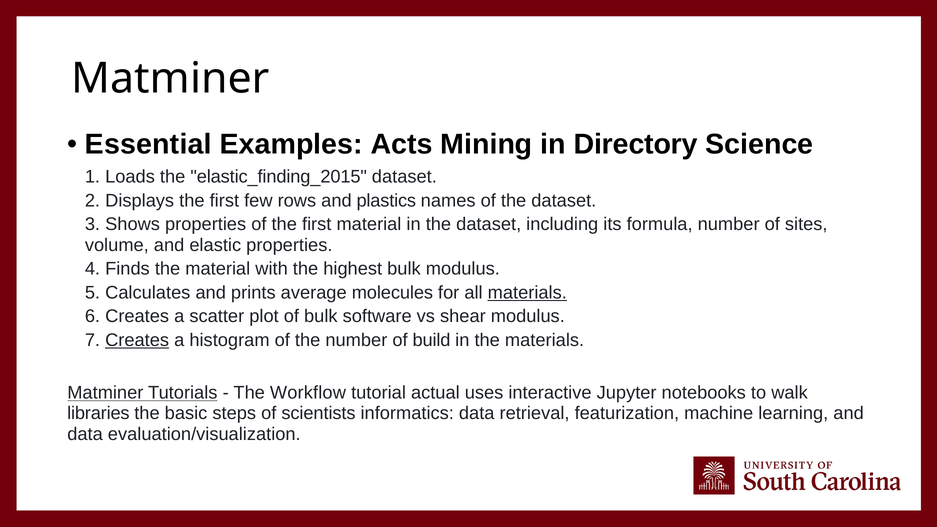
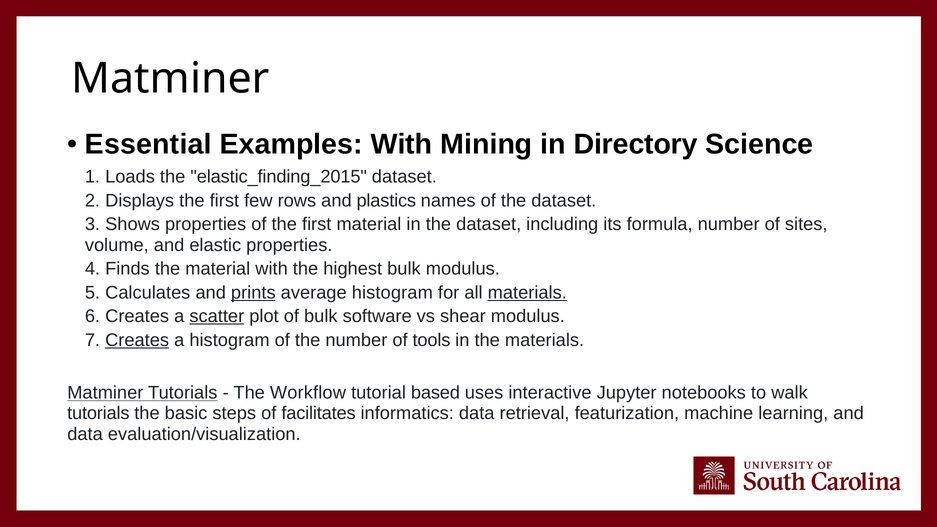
Examples Acts: Acts -> With (401, 144)
prints underline: none -> present (253, 293)
average molecules: molecules -> histogram (392, 293)
scatter underline: none -> present (217, 316)
build: build -> tools (432, 340)
actual: actual -> based (435, 393)
libraries: libraries -> tutorials (98, 414)
scientists: scientists -> facilitates (319, 414)
